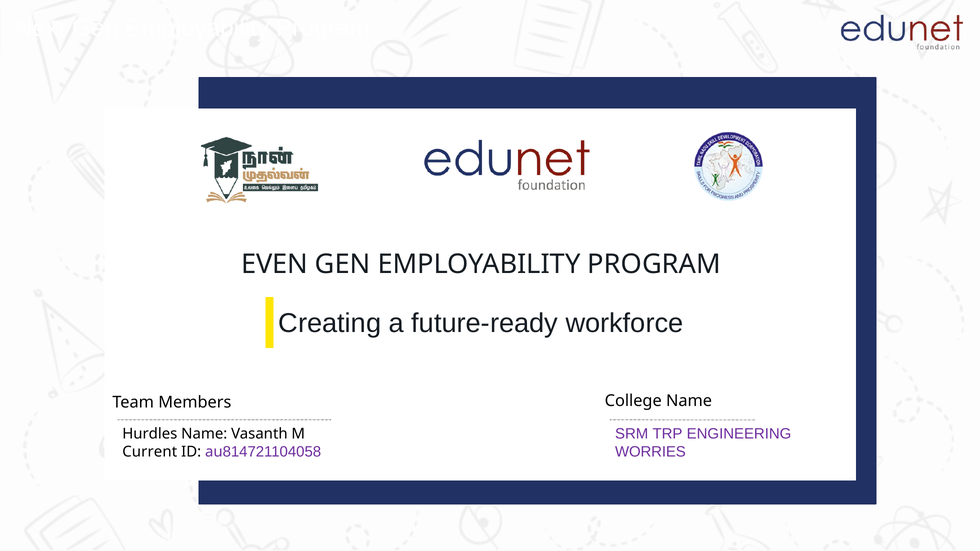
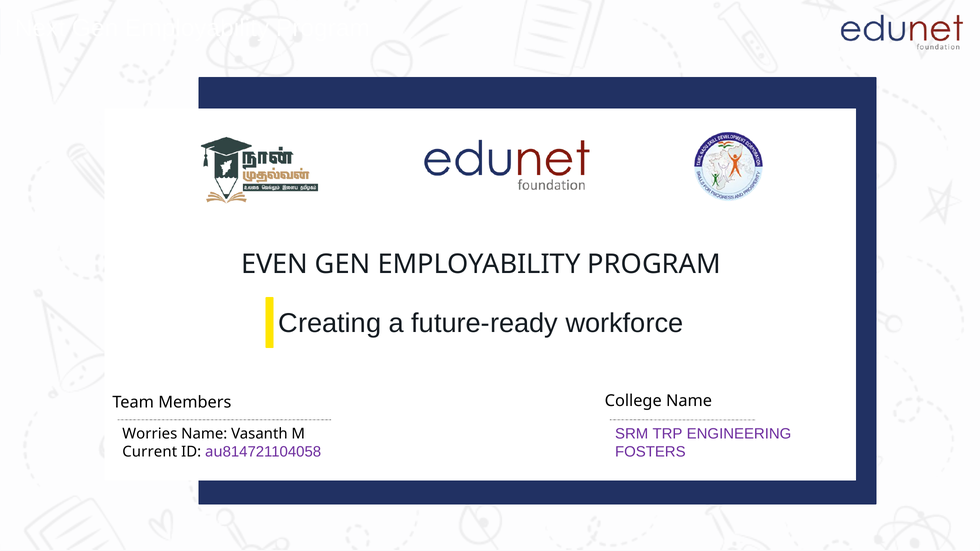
Hurdles: Hurdles -> Worries (150, 434)
WORRIES: WORRIES -> FOSTERS (650, 452)
